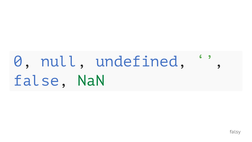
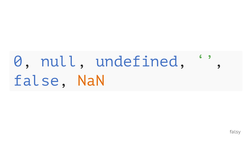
NaN colour: green -> orange (91, 81)
